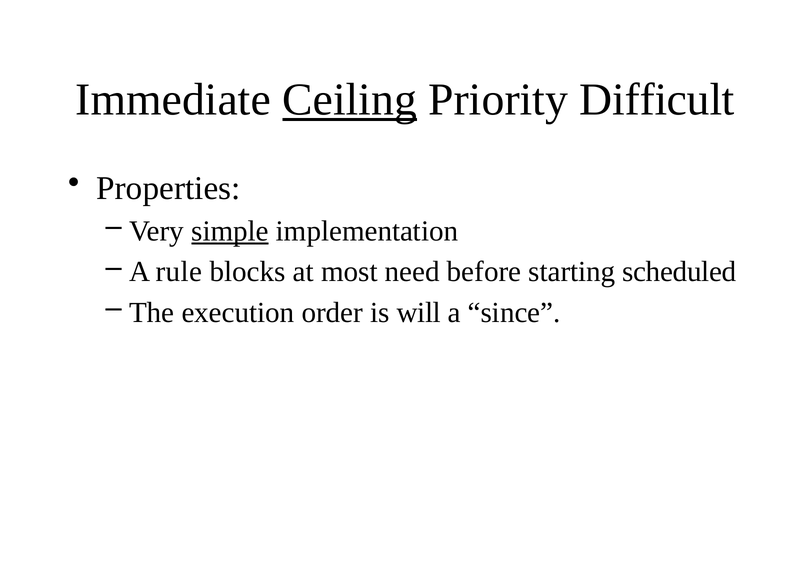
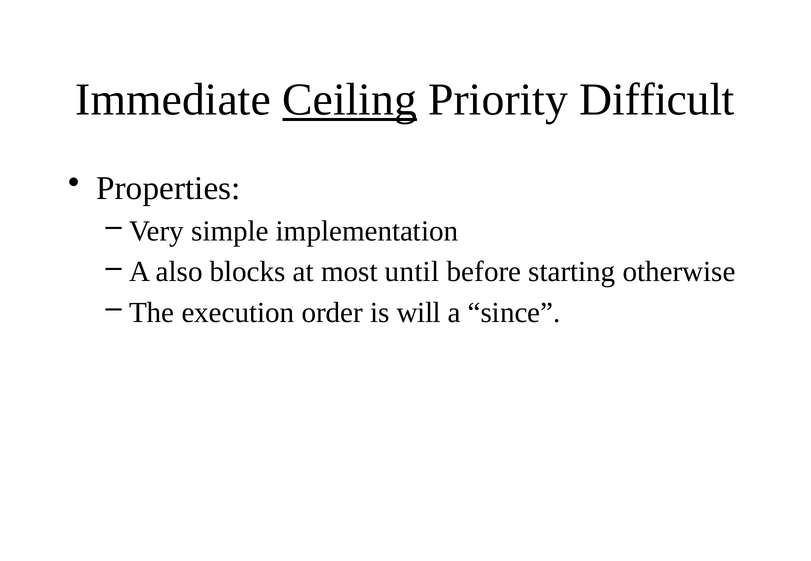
simple underline: present -> none (230, 231)
rule: rule -> also (179, 272)
need: need -> until (412, 272)
scheduled: scheduled -> otherwise (679, 272)
